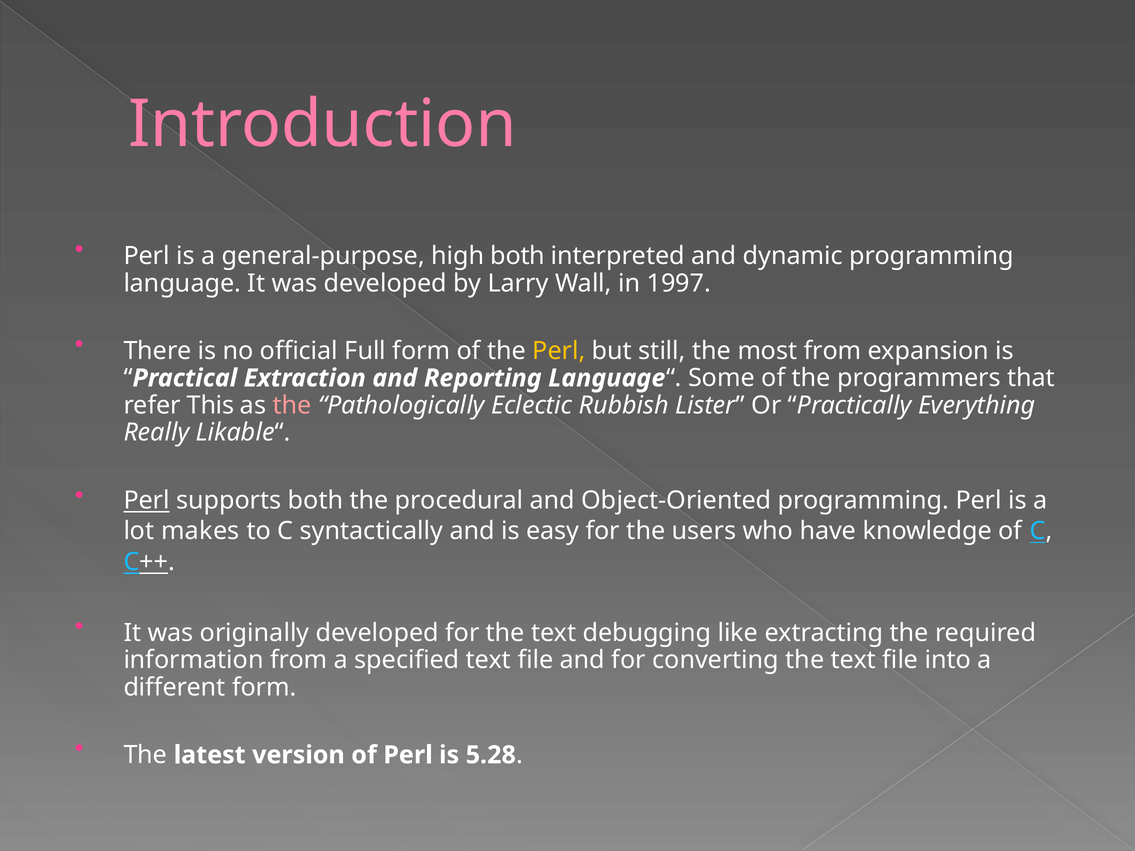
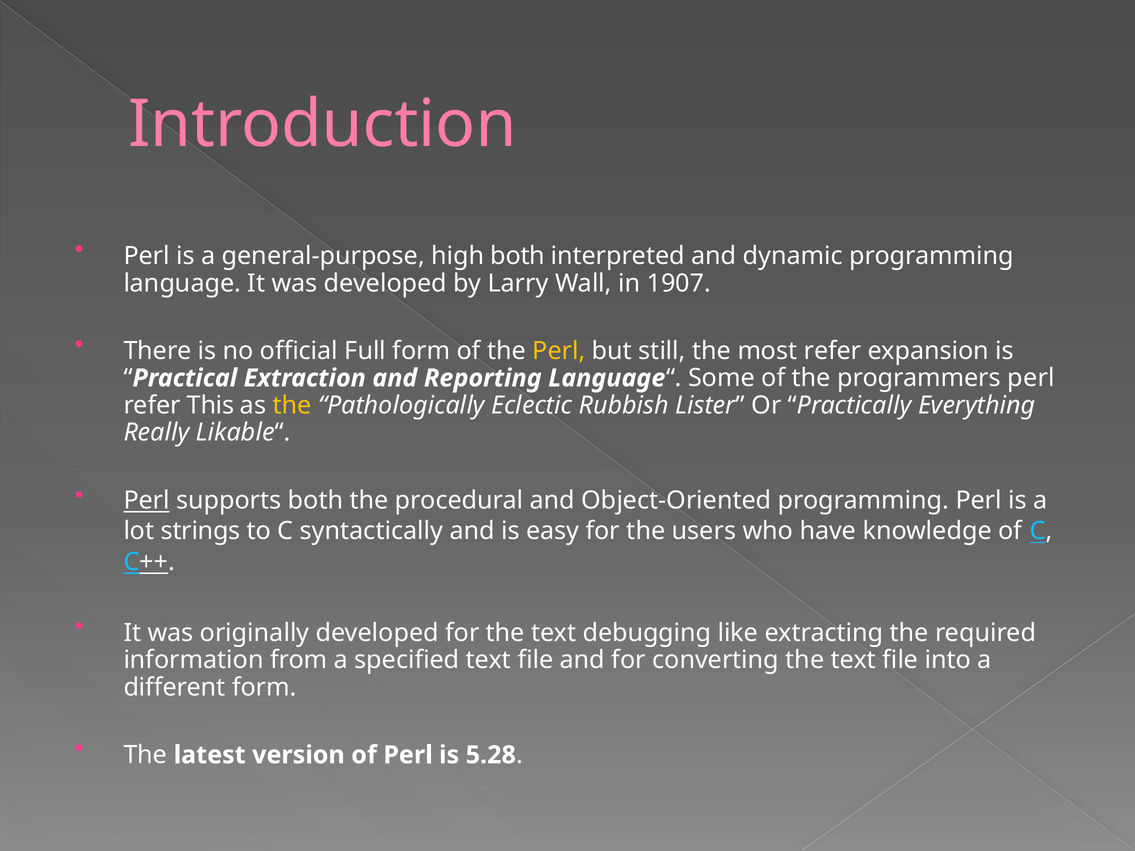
1997: 1997 -> 1907 (679, 283)
most from: from -> refer (833, 351)
programmers that: that -> perl (1031, 378)
the colour: pink -> yellow (292, 405)
makes: makes -> strings (201, 531)
